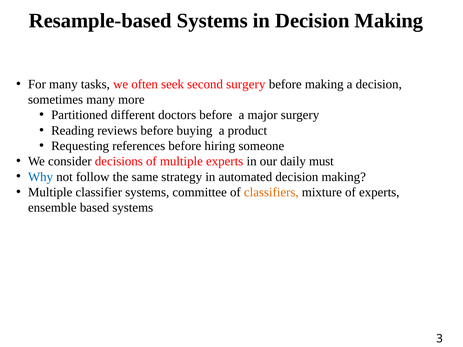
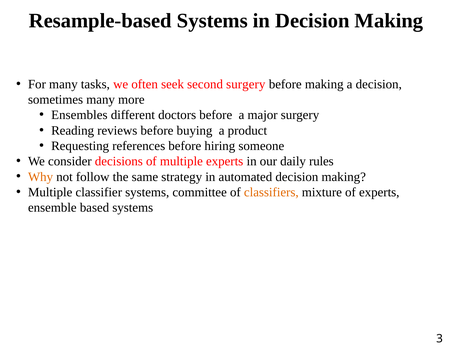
Partitioned: Partitioned -> Ensembles (79, 115)
must: must -> rules (321, 161)
Why colour: blue -> orange (41, 177)
